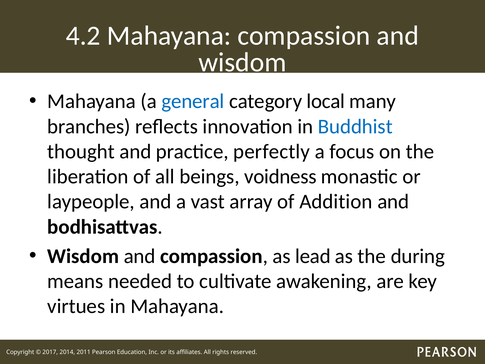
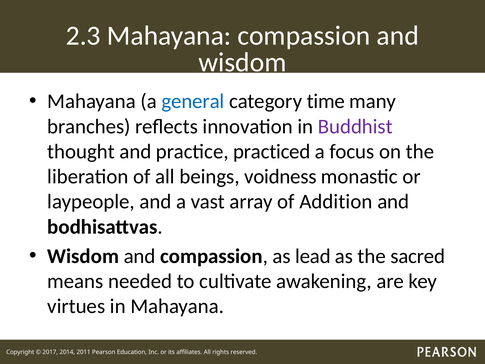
4.2: 4.2 -> 2.3 (83, 36)
local: local -> time (326, 101)
Buddhist colour: blue -> purple (355, 126)
perfectly: perfectly -> practiced (272, 151)
during: during -> sacred (418, 256)
